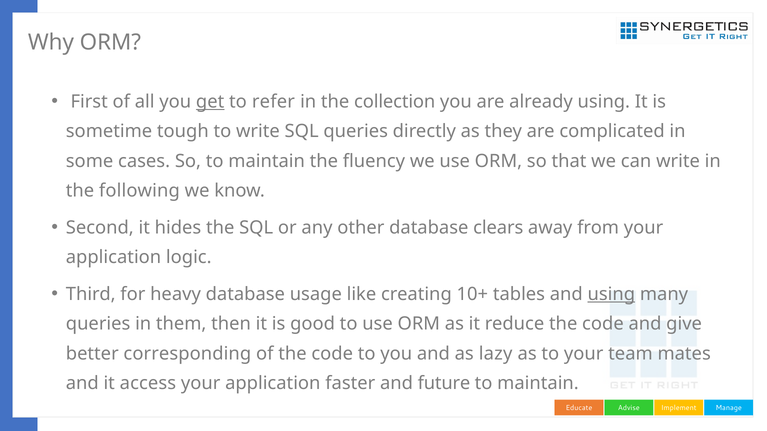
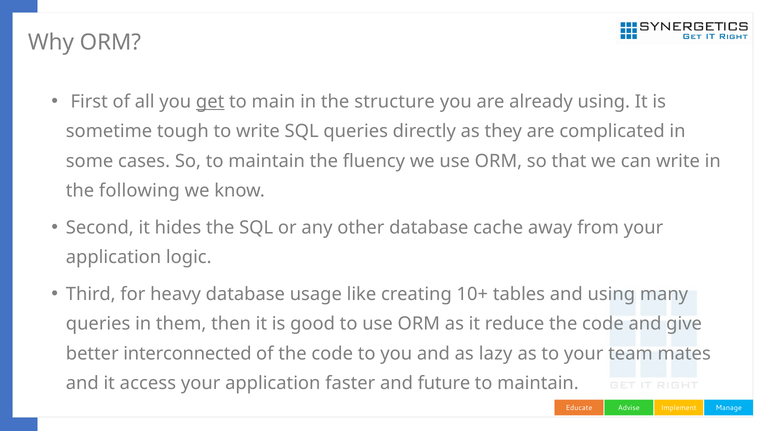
refer: refer -> main (273, 102)
collection: collection -> structure (395, 102)
clears: clears -> cache (498, 228)
using underline: present -> none (611, 294)
corresponding: corresponding -> interconnected (187, 354)
